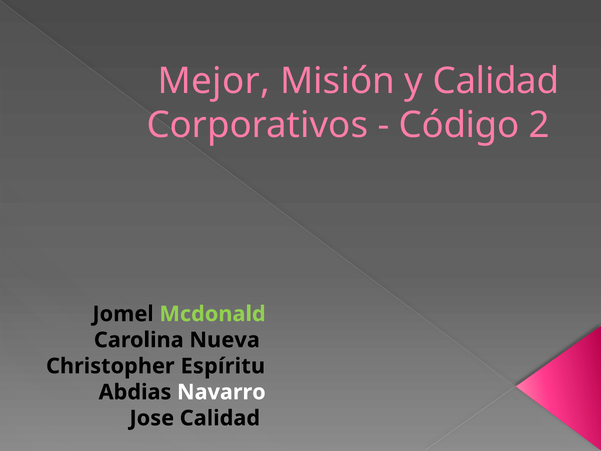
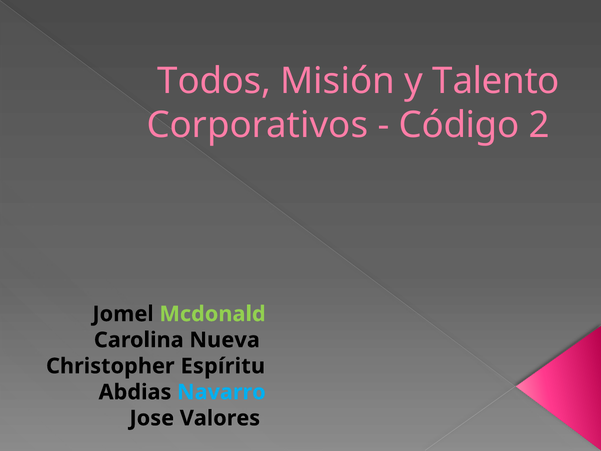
Mejor: Mejor -> Todos (214, 81)
y Calidad: Calidad -> Talento (496, 81)
Navarro colour: white -> light blue (221, 392)
Jose Calidad: Calidad -> Valores (220, 418)
